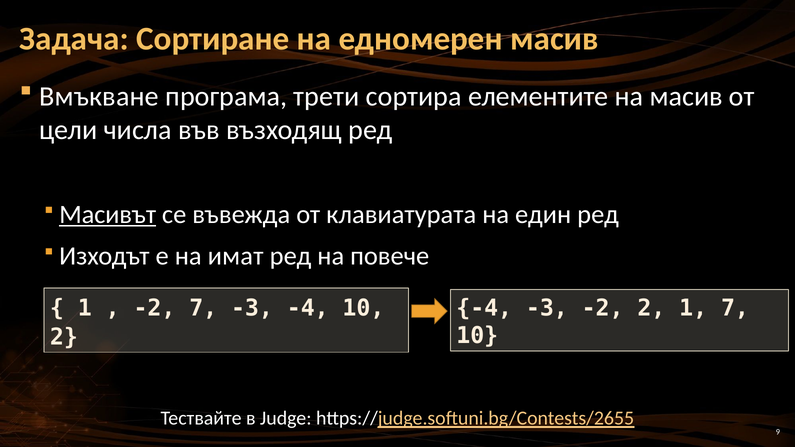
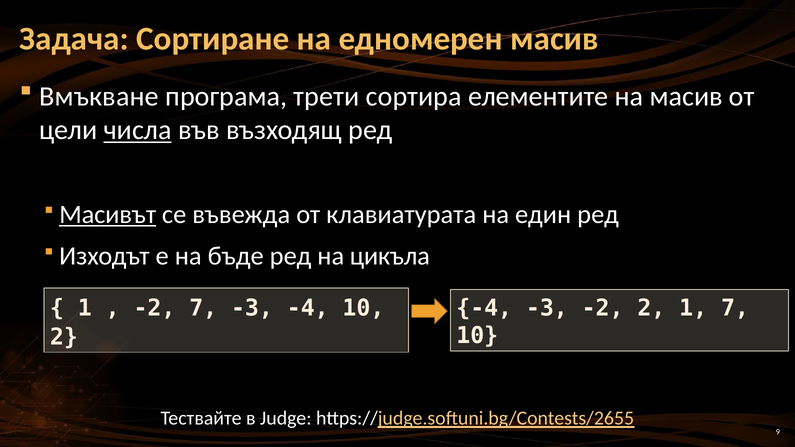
числа underline: none -> present (138, 130)
имат: имат -> бъде (236, 256)
повече: повече -> цикъла (390, 256)
